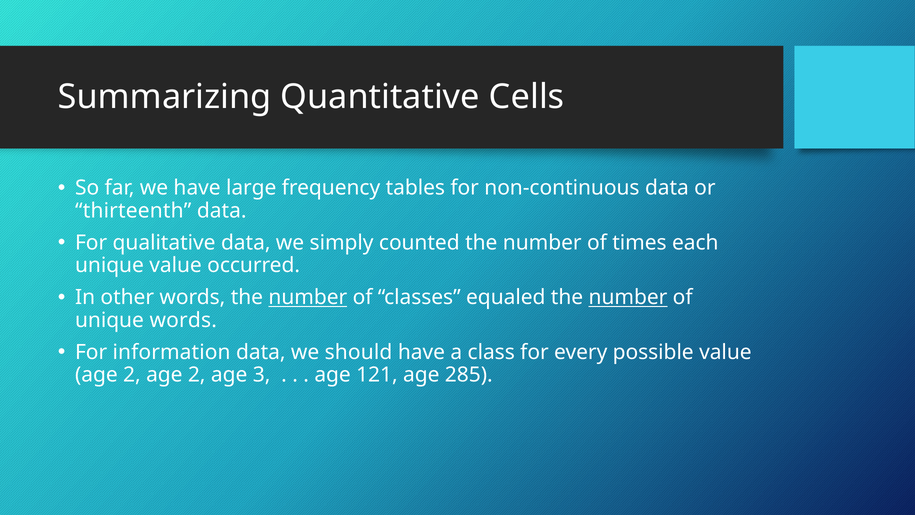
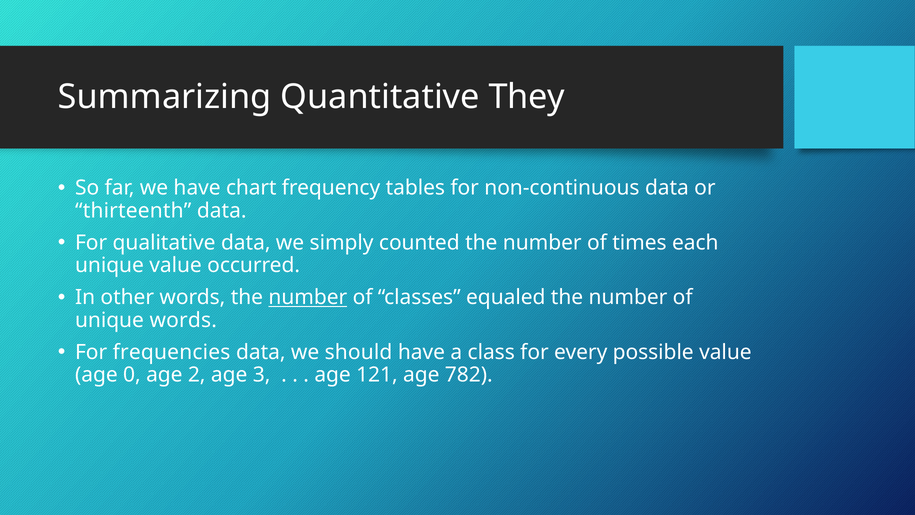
Cells: Cells -> They (527, 97)
large: large -> chart (251, 188)
number underline: present -> none (628, 297)
information: information -> frequencies (172, 352)
2: 2 -> 0 (132, 375)
285: 285 -> 782 (469, 375)
